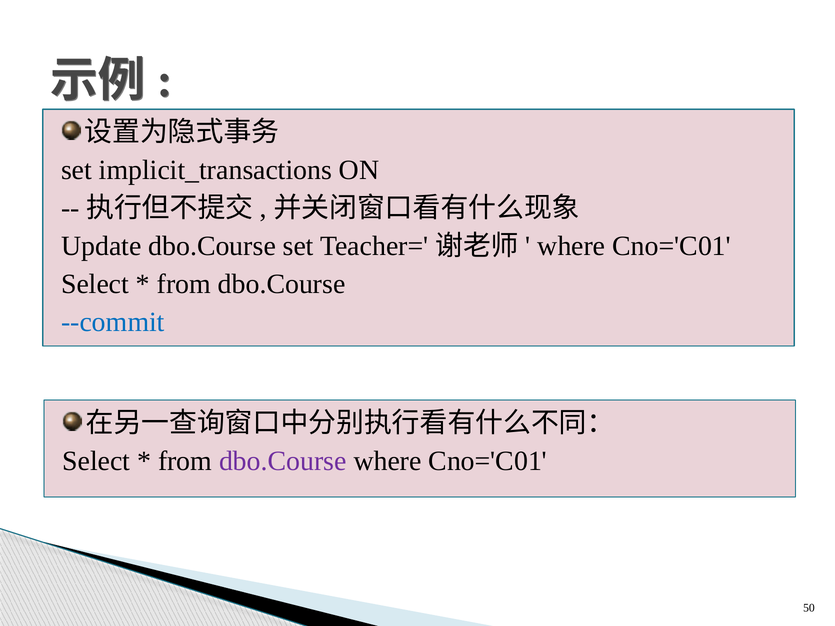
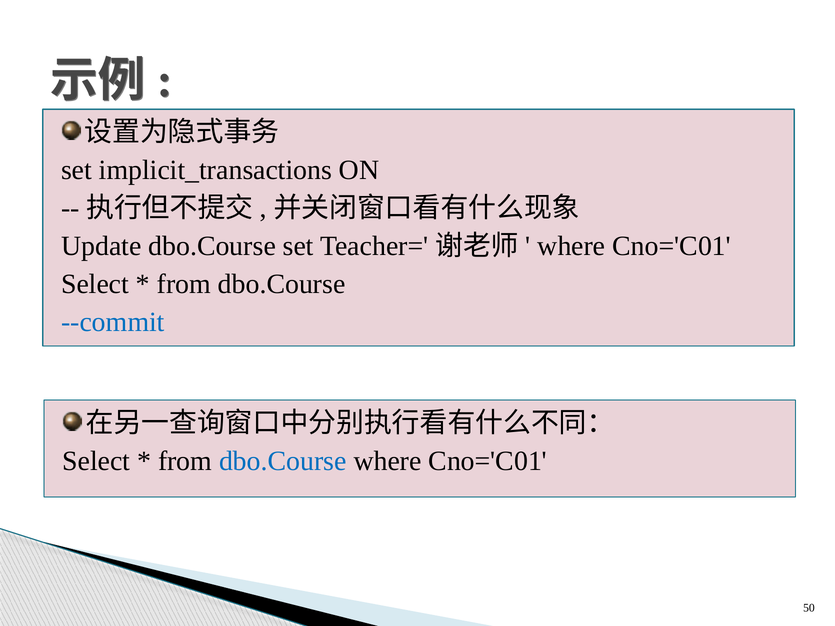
dbo.Course colour: purple -> blue (283, 461)
